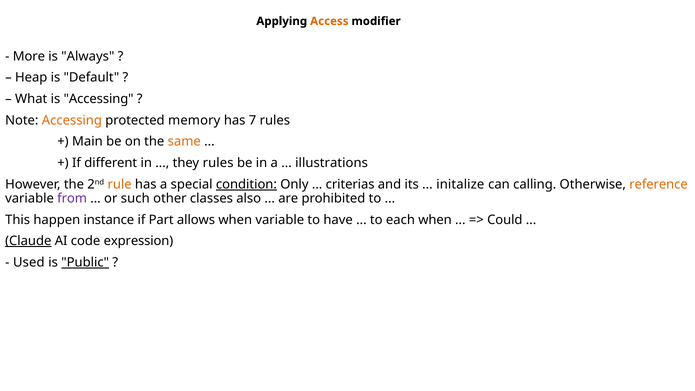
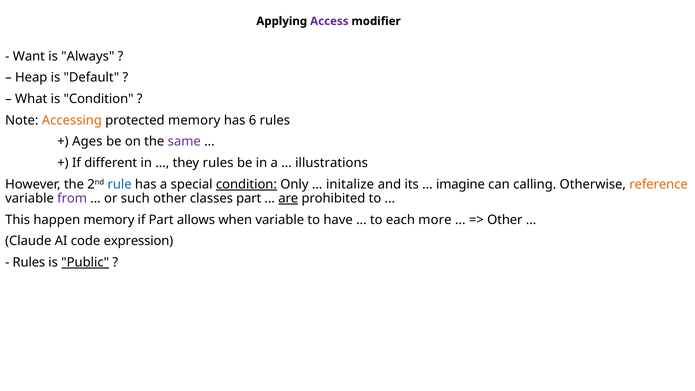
Access colour: orange -> purple (329, 21)
More: More -> Want (29, 56)
is Accessing: Accessing -> Condition (99, 99)
7: 7 -> 6 (253, 120)
Main: Main -> Ages (87, 142)
same colour: orange -> purple (184, 142)
rule colour: orange -> blue (120, 184)
criterias: criterias -> initalize (350, 184)
initalize: initalize -> imagine (460, 184)
classes also: also -> part (249, 198)
are underline: none -> present (288, 198)
happen instance: instance -> memory (109, 220)
each when: when -> more (435, 220)
Could: Could -> Other (505, 220)
Claude underline: present -> none (28, 241)
Used: Used -> Rules (29, 262)
